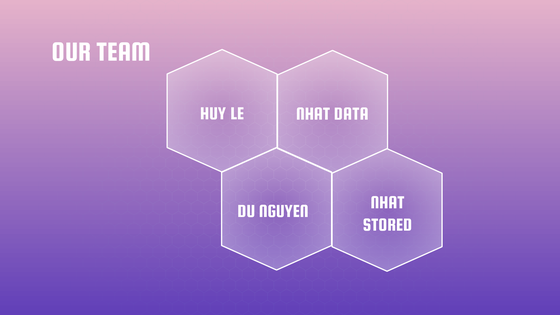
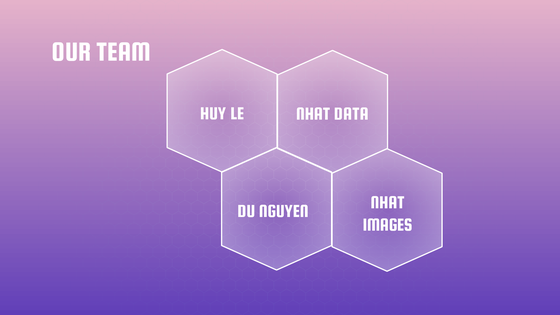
STORED: STORED -> IMAGES (388, 225)
